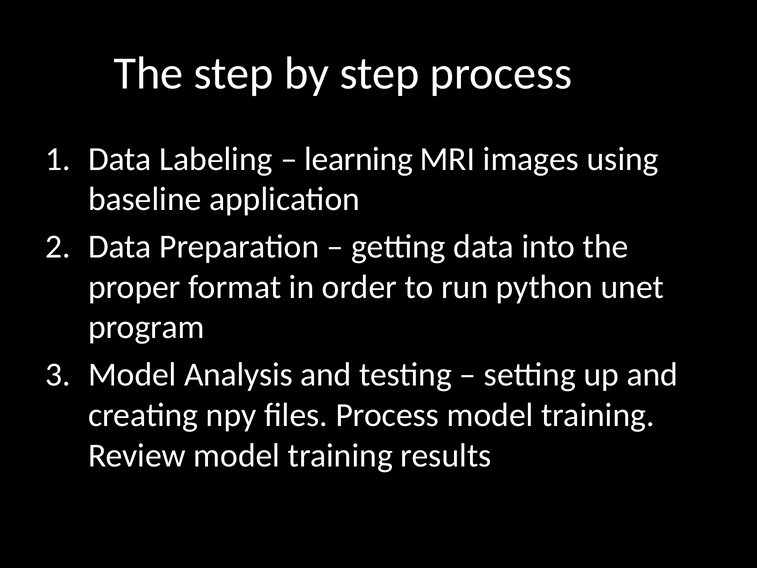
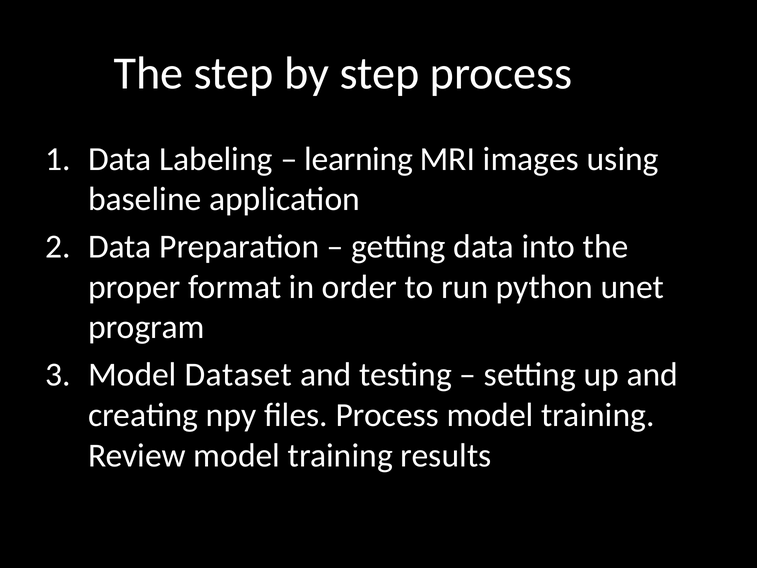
Analysis: Analysis -> Dataset (238, 374)
